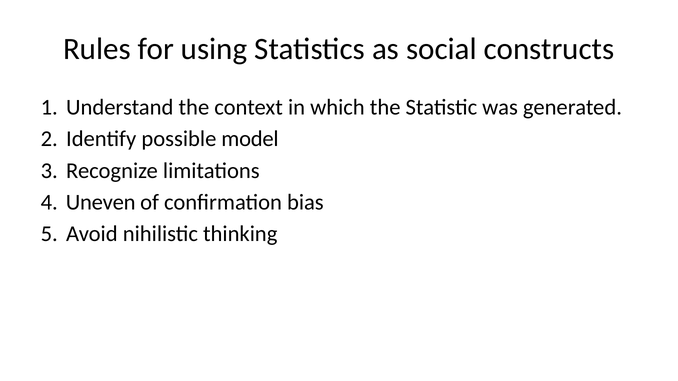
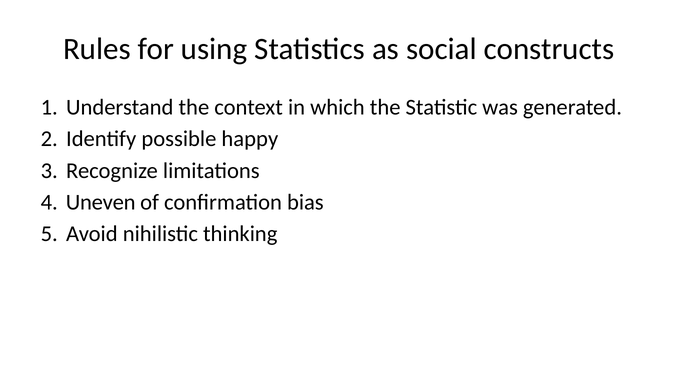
model: model -> happy (250, 139)
